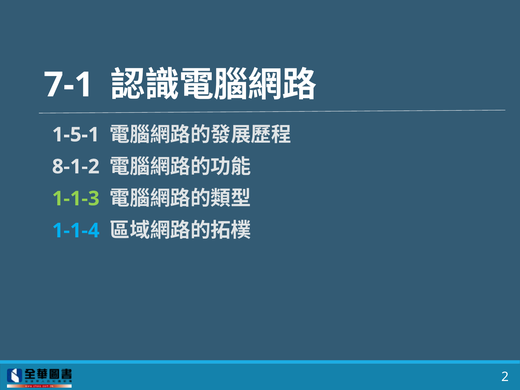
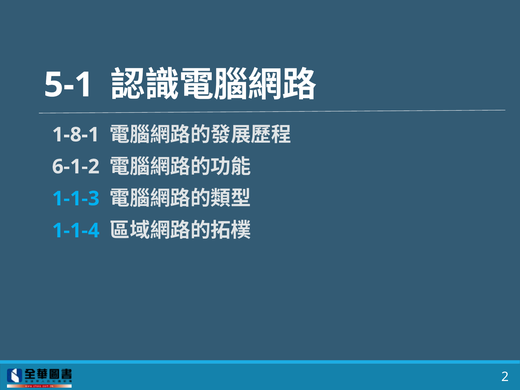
7-1: 7-1 -> 5-1 (69, 85)
1-5-1: 1-5-1 -> 1-8-1 (76, 135)
8-1-2: 8-1-2 -> 6-1-2 (76, 167)
1-1-3 colour: light green -> light blue (76, 199)
